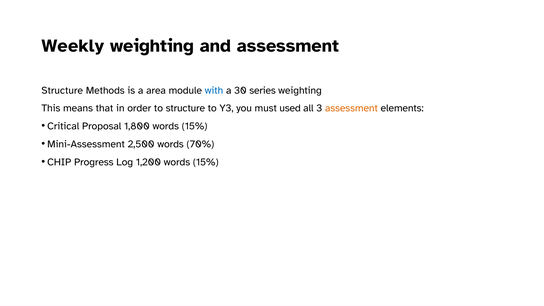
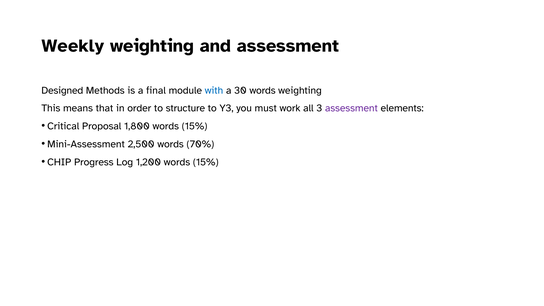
Structure: Structure -> Designed (62, 90)
area: area -> final (156, 90)
30 series: series -> words (263, 90)
used: used -> work (290, 108)
assessment colour: orange -> purple (351, 108)
